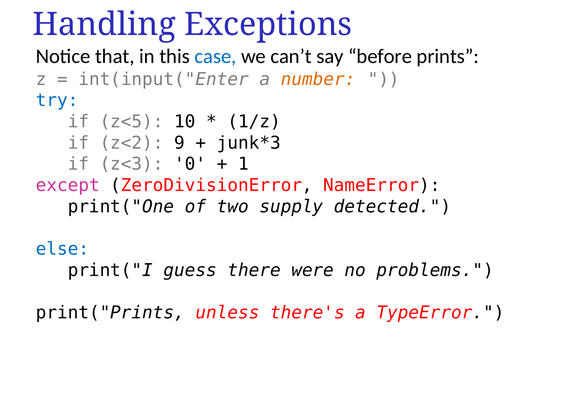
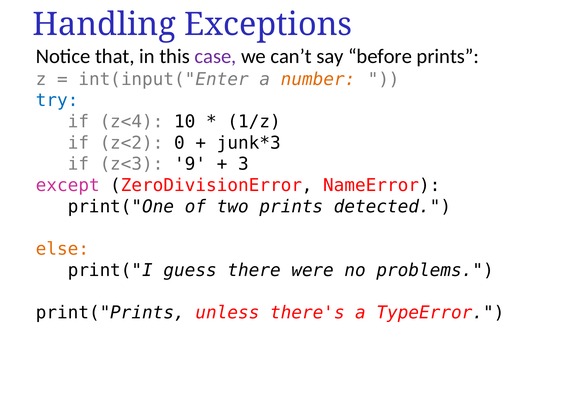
case colour: blue -> purple (216, 56)
z<5: z<5 -> z<4 (132, 122)
9: 9 -> 0 (180, 143)
0: 0 -> 9 (190, 164)
1: 1 -> 3 (243, 164)
two supply: supply -> prints (291, 207)
else colour: blue -> orange (62, 249)
